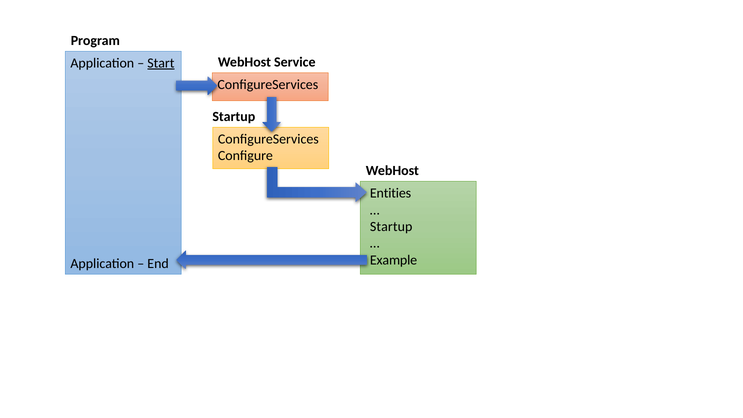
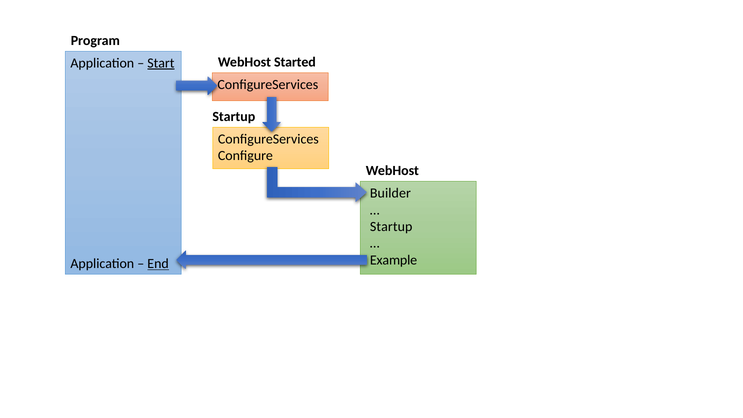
Service: Service -> Started (295, 62)
Entities: Entities -> Builder (390, 193)
End underline: none -> present (158, 264)
